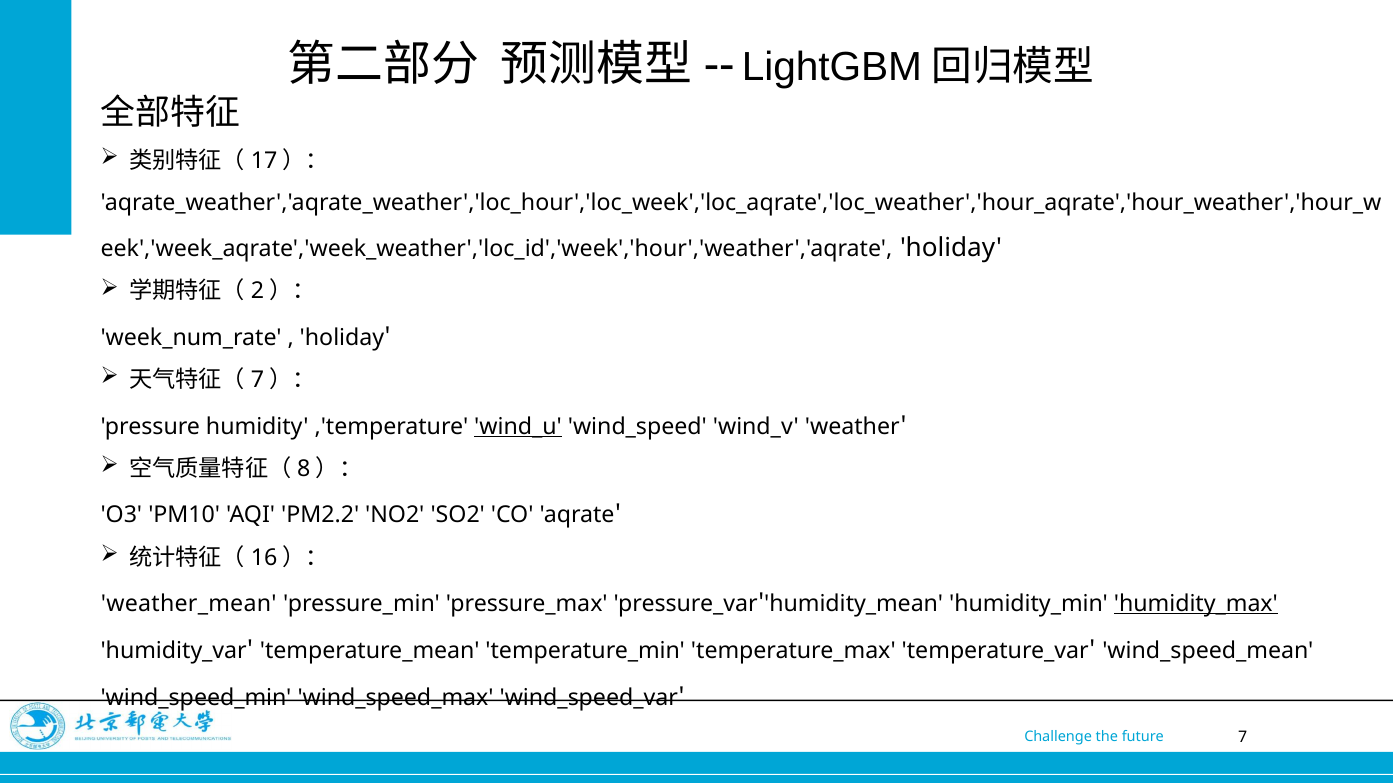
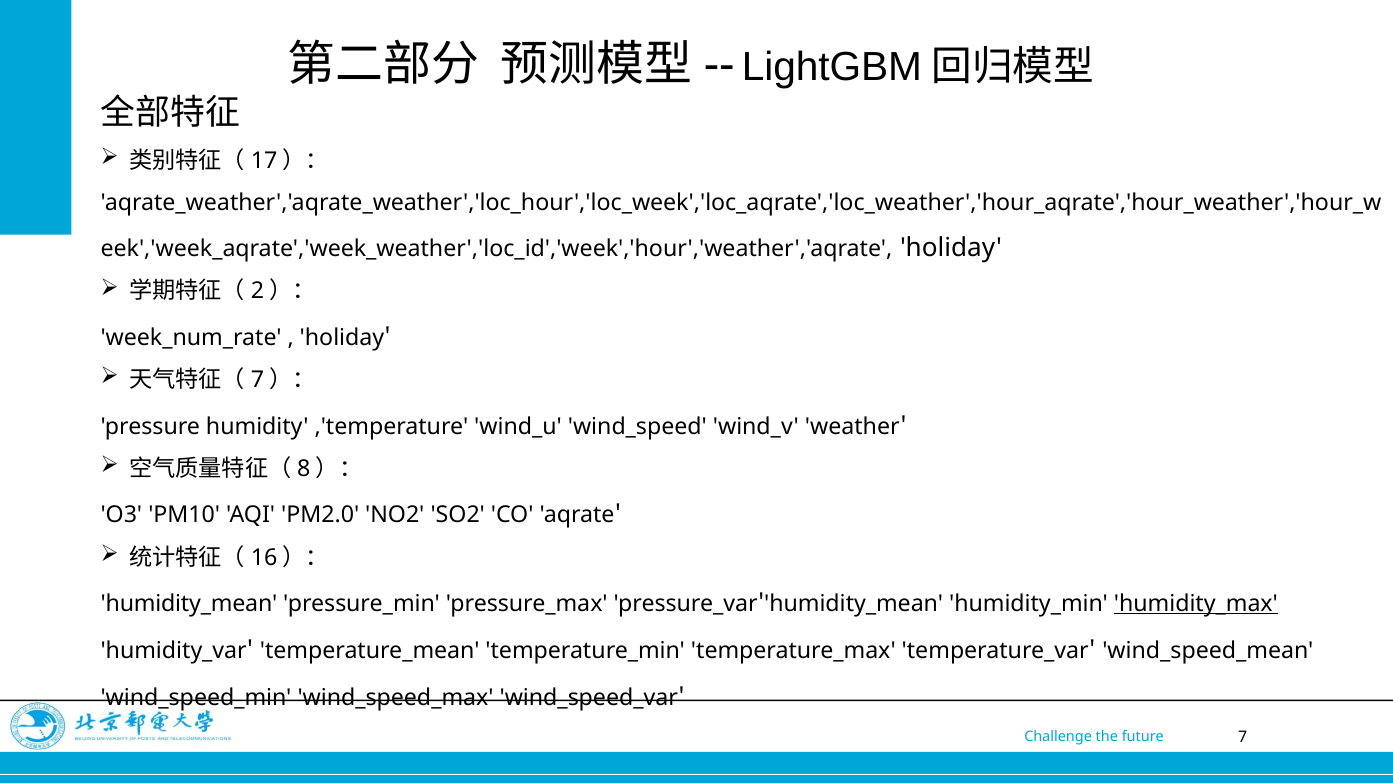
wind_u underline: present -> none (518, 427)
PM2.2: PM2.2 -> PM2.0 (320, 515)
weather_mean: weather_mean -> humidity_mean (189, 604)
